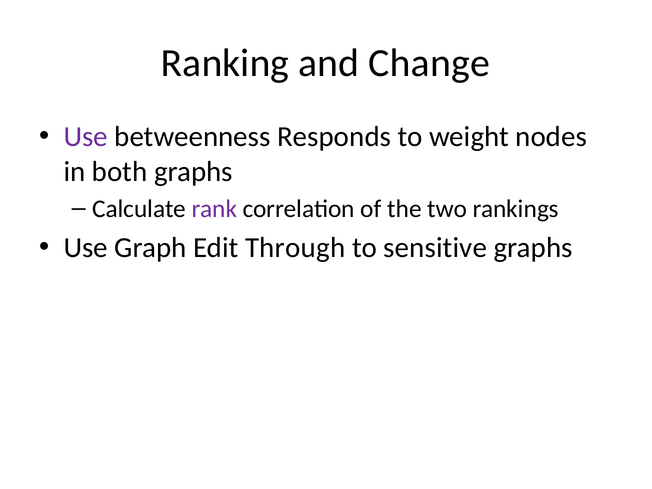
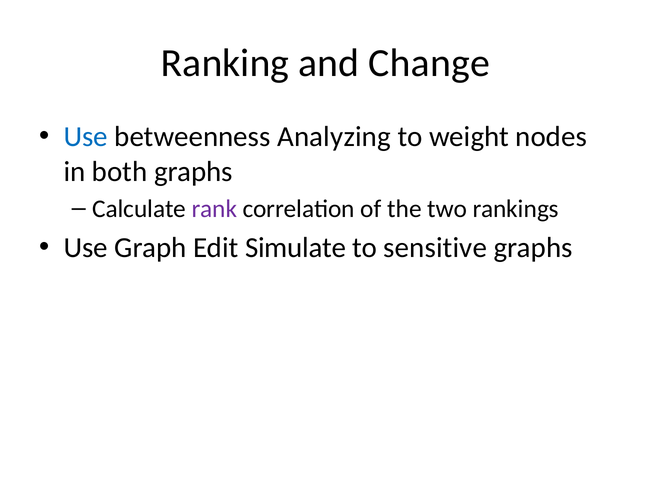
Use colour: purple -> blue (86, 137)
Responds: Responds -> Analyzing (334, 137)
Through: Through -> Simulate (295, 248)
